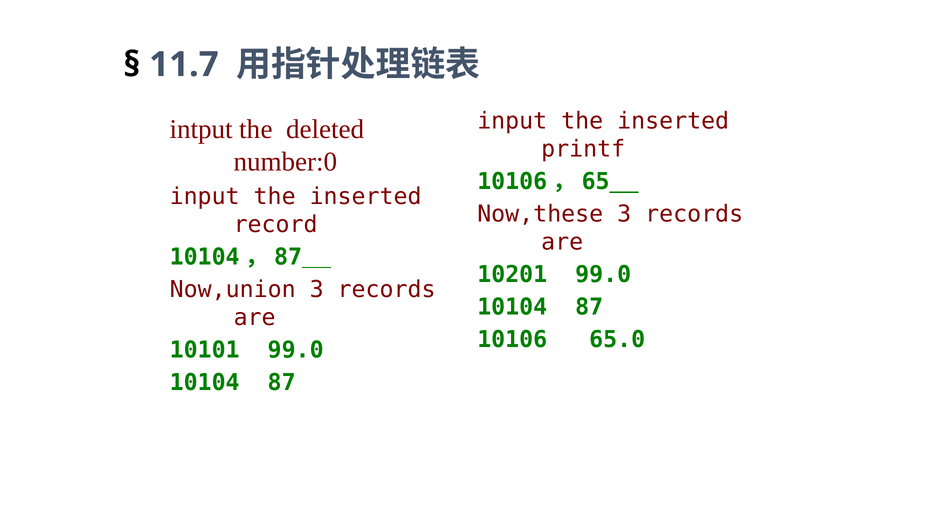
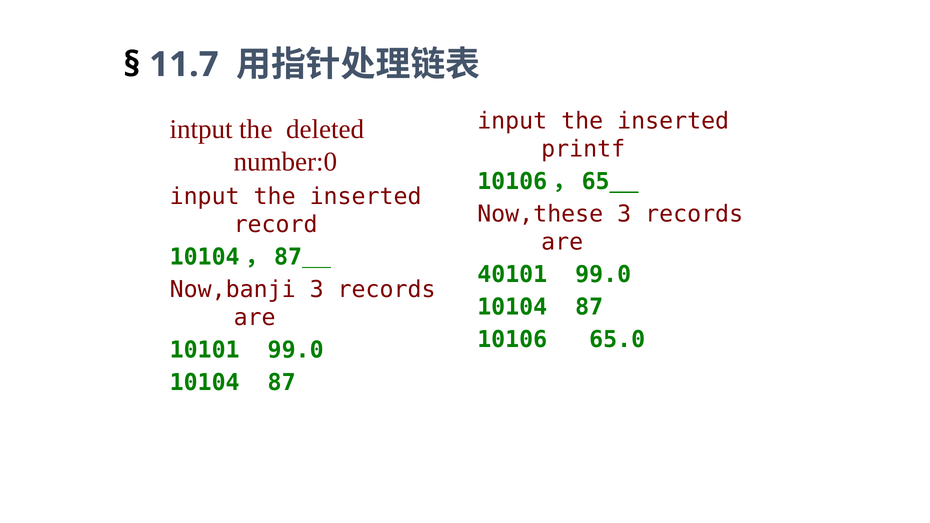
10201: 10201 -> 40101 (512, 275)
Now,union: Now,union -> Now,banji (233, 290)
